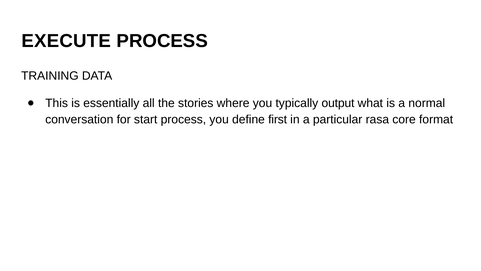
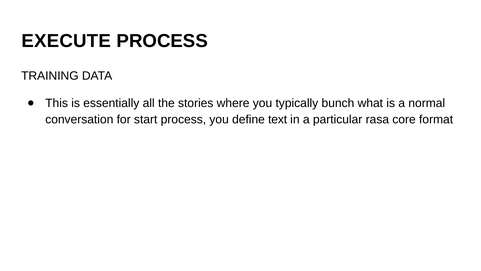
output: output -> bunch (338, 103)
first: first -> text (278, 120)
